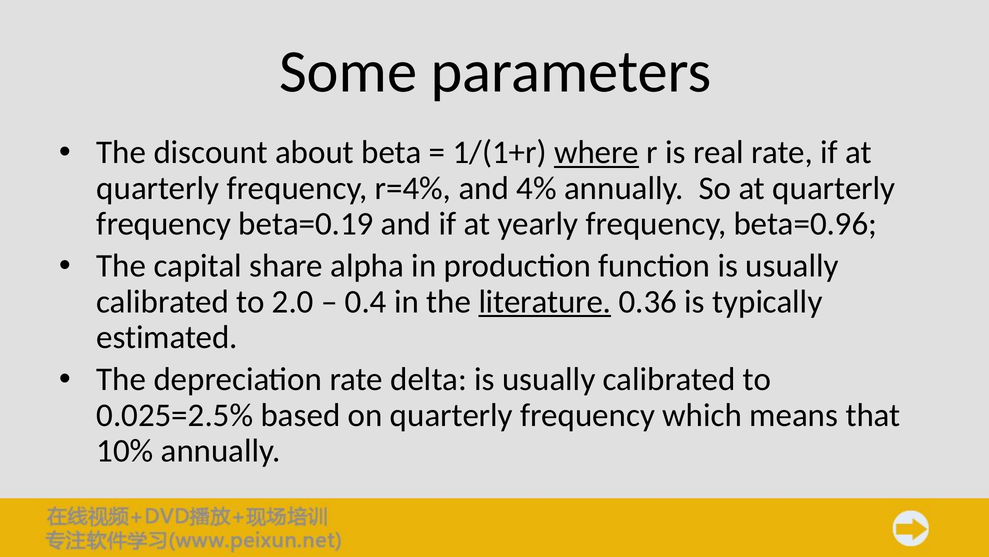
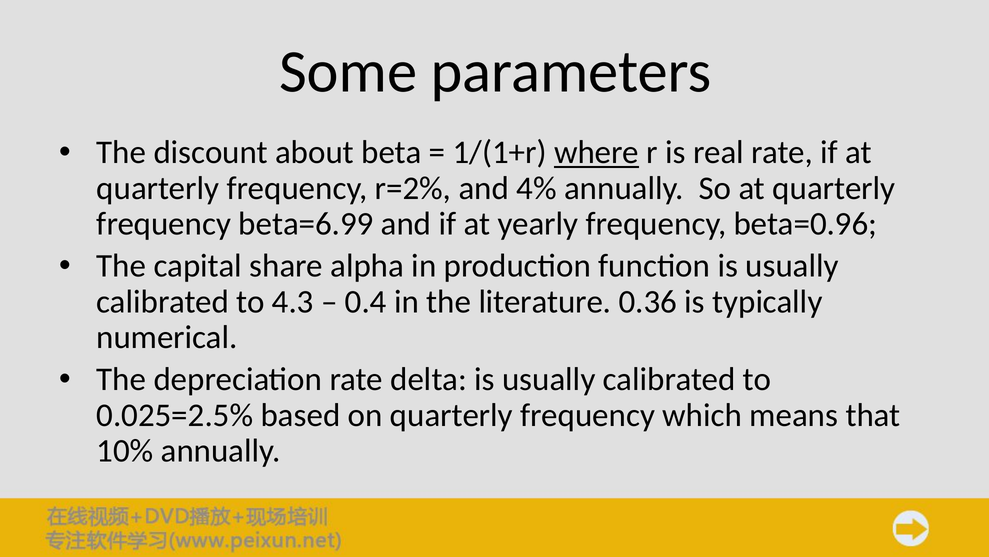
r=4%: r=4% -> r=2% (413, 188)
beta=0.19: beta=0.19 -> beta=6.99 (306, 224)
2.0: 2.0 -> 4.3 (293, 301)
literature underline: present -> none (545, 301)
estimated: estimated -> numerical (167, 337)
